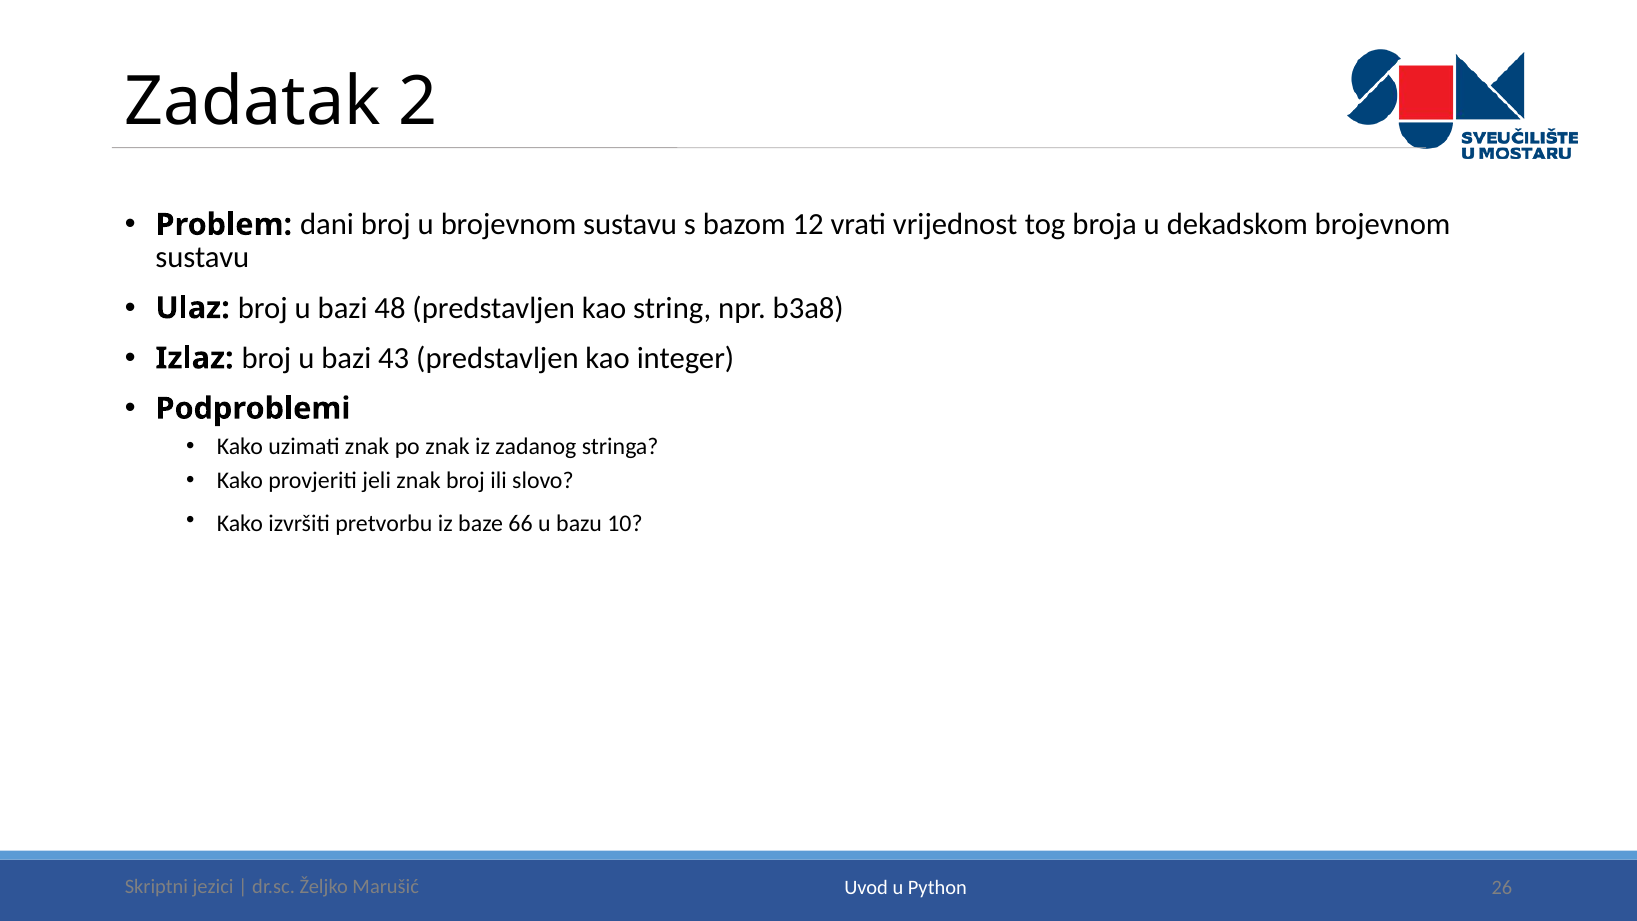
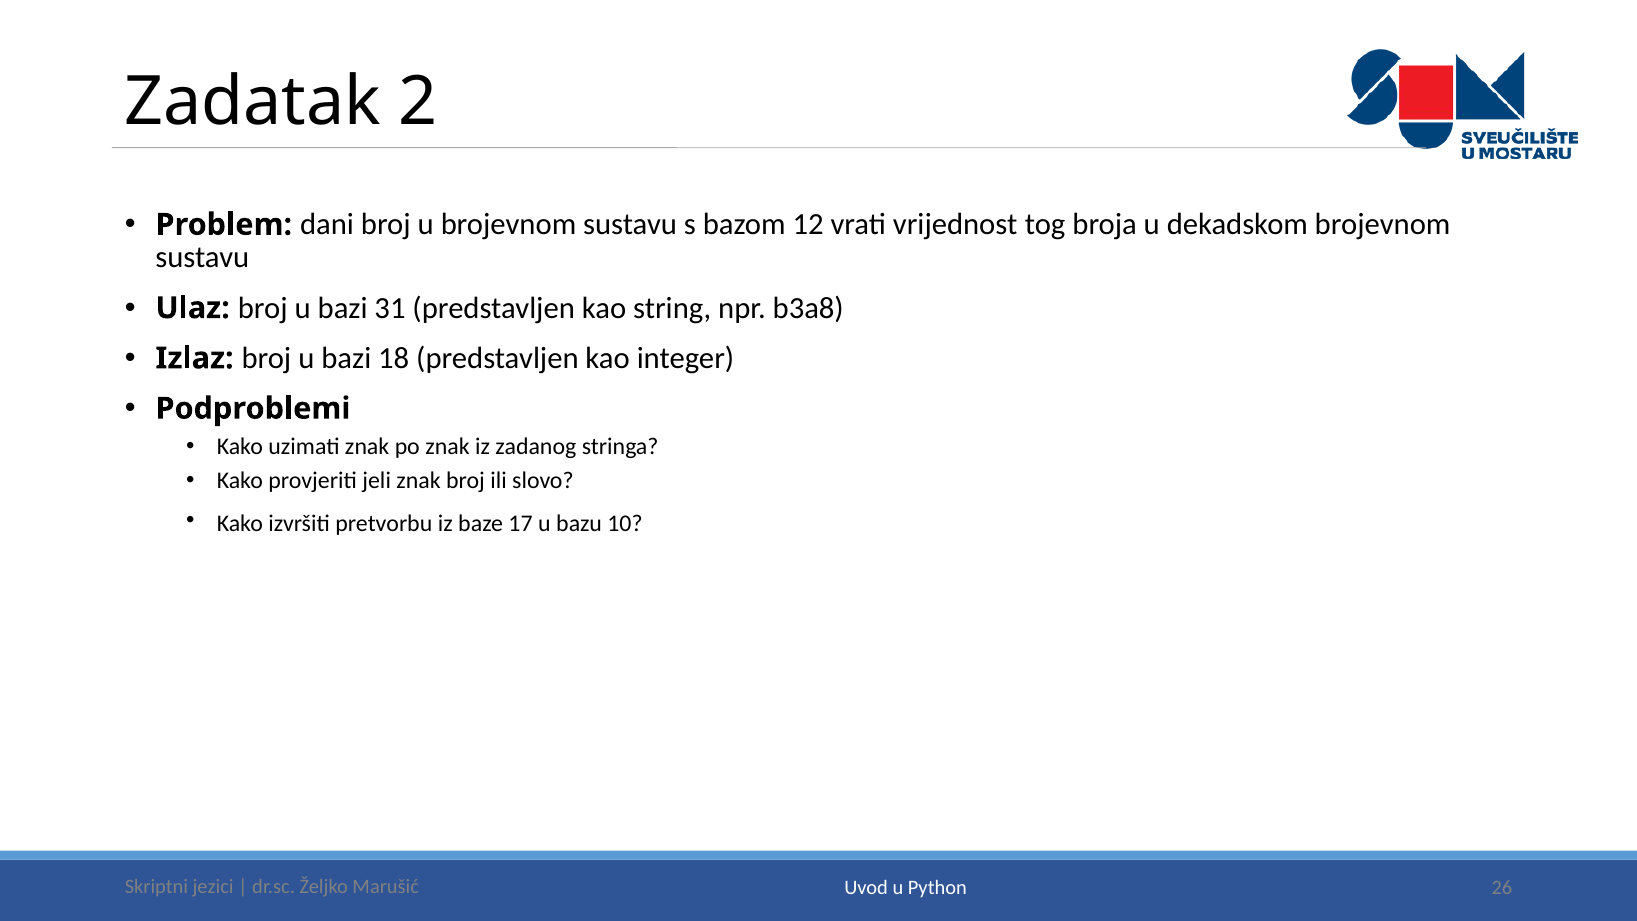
48: 48 -> 31 (390, 308)
43: 43 -> 18 (394, 358)
66: 66 -> 17 (521, 524)
